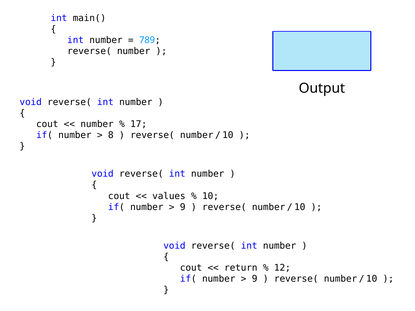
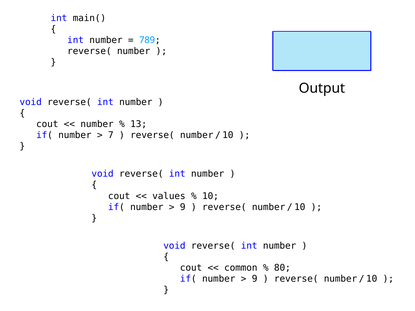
17: 17 -> 13 (139, 124)
8: 8 -> 7 (111, 135)
return: return -> common (241, 268)
12: 12 -> 80 (282, 268)
